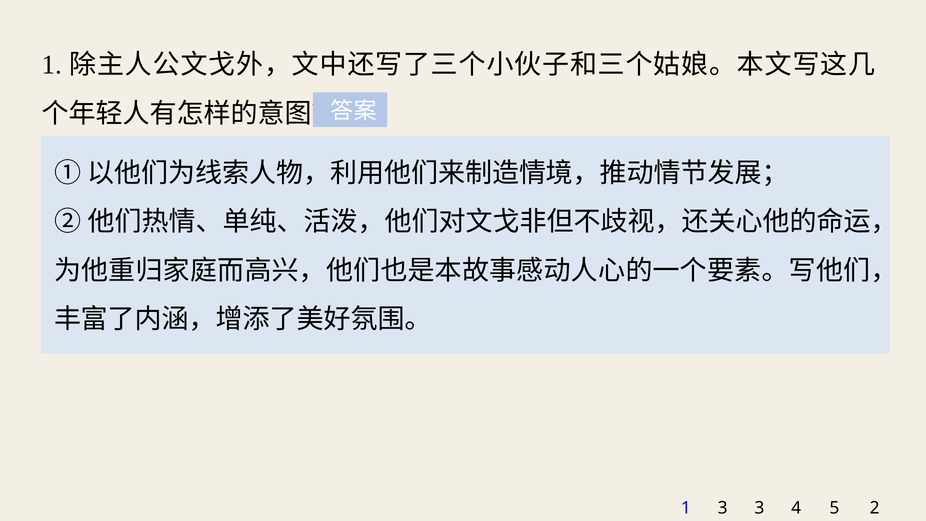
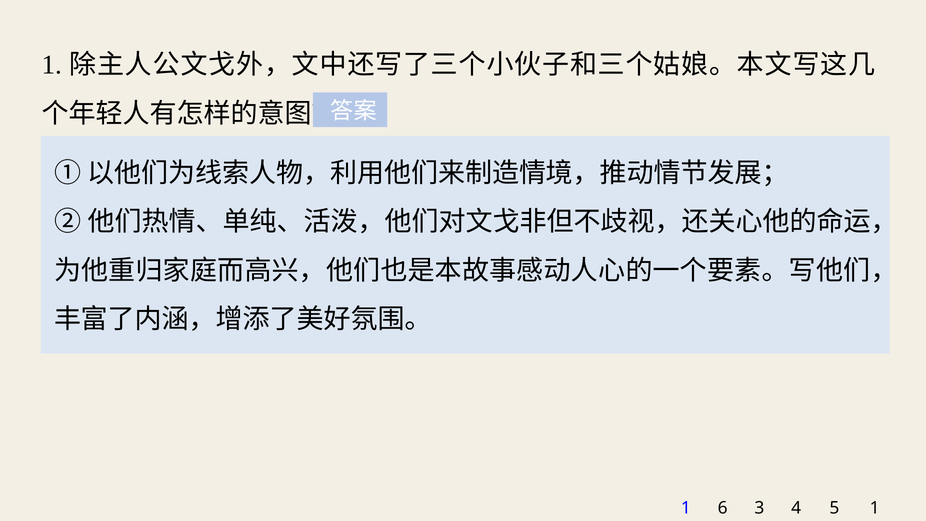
1 3: 3 -> 6 (723, 508)
4 2: 2 -> 1 (875, 508)
